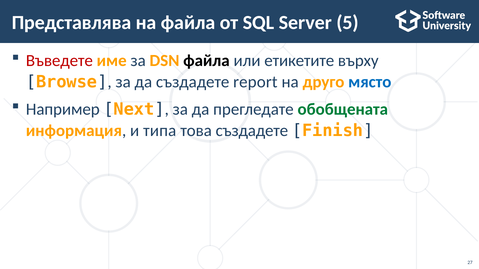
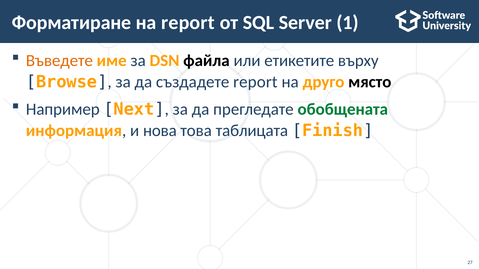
Представлява: Представлява -> Форматиране (72, 23)
на файла: файла -> report (188, 23)
5: 5 -> 1 (348, 23)
Въведете colour: red -> orange (59, 61)
място colour: blue -> black (370, 82)
типа: типа -> нова (160, 131)
това създадете: създадете -> таблицата (252, 131)
